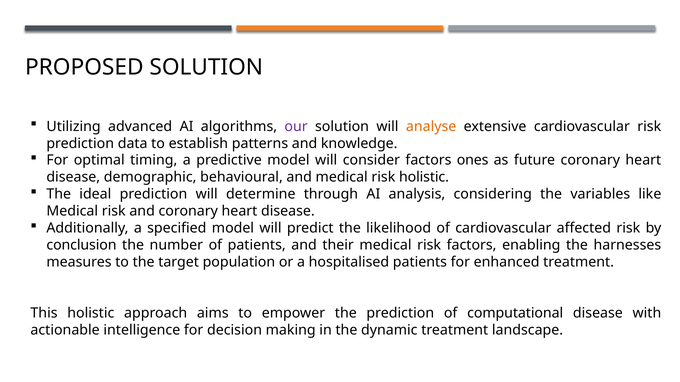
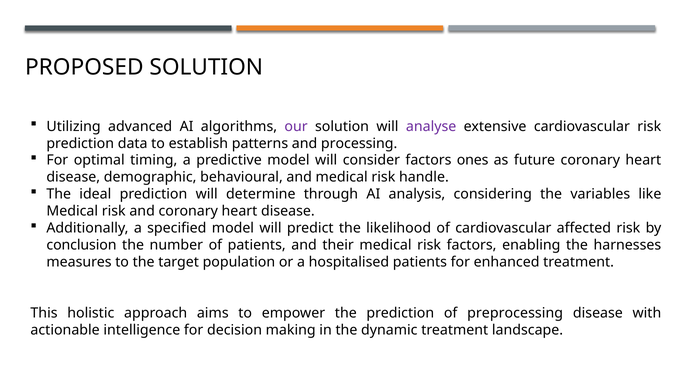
analyse colour: orange -> purple (431, 127)
knowledge: knowledge -> processing (359, 144)
risk holistic: holistic -> handle (424, 178)
computational: computational -> preprocessing (515, 314)
